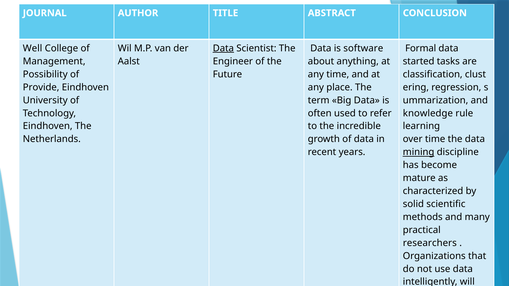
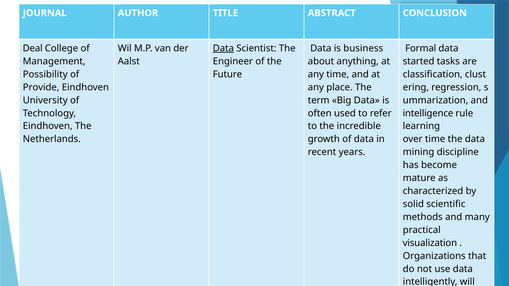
Well: Well -> Deal (33, 48)
software: software -> business (363, 48)
knowledge: knowledge -> intelligence (428, 113)
mining underline: present -> none (419, 152)
researchers: researchers -> visualization (430, 243)
